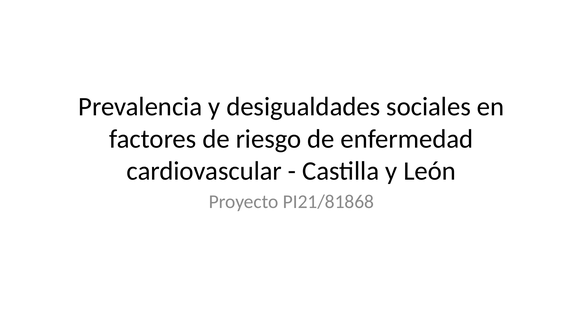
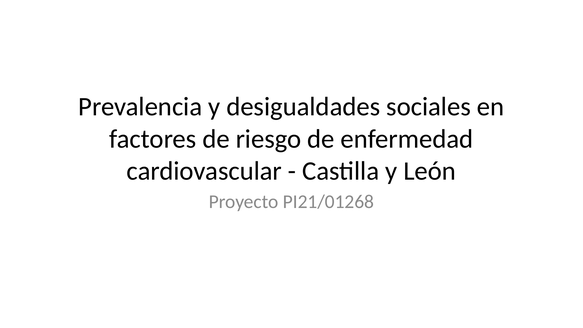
PI21/81868: PI21/81868 -> PI21/01268 (328, 202)
